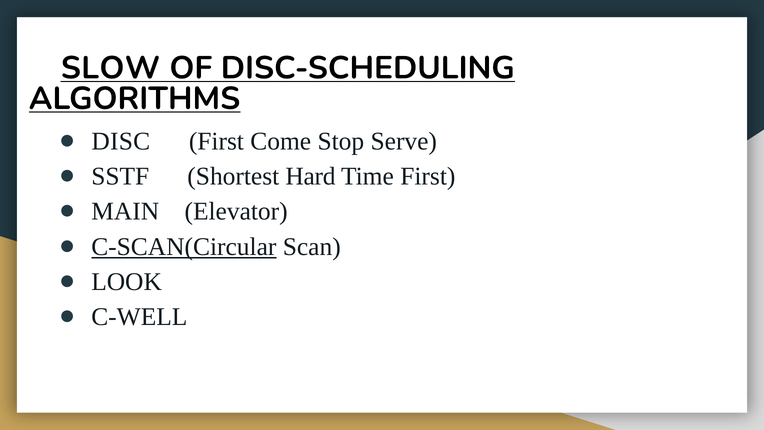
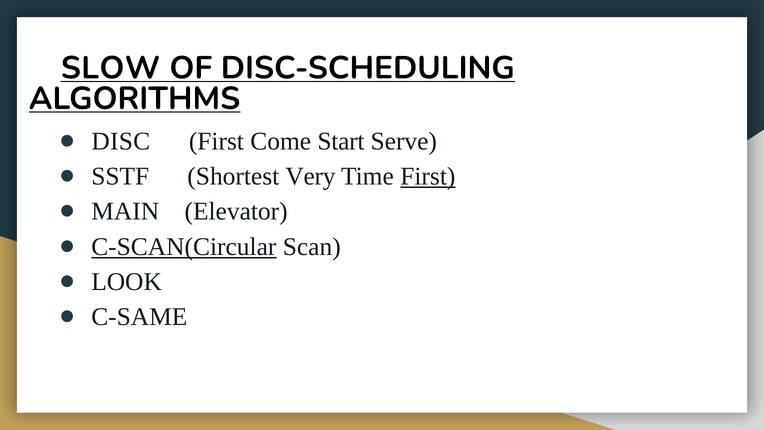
Stop: Stop -> Start (341, 141)
Hard: Hard -> Very (311, 176)
First underline: none -> present (428, 176)
C-WELL: C-WELL -> C-SAME (139, 317)
